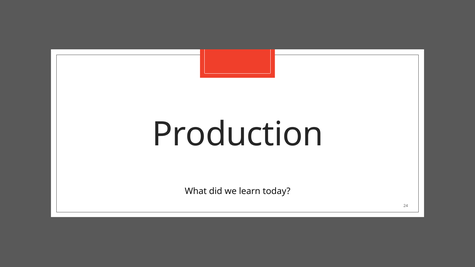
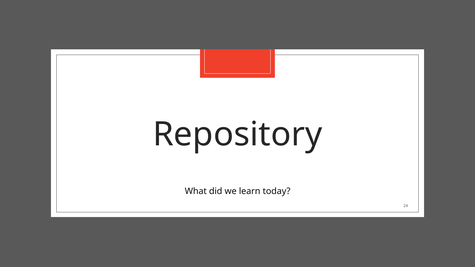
Production: Production -> Repository (237, 134)
